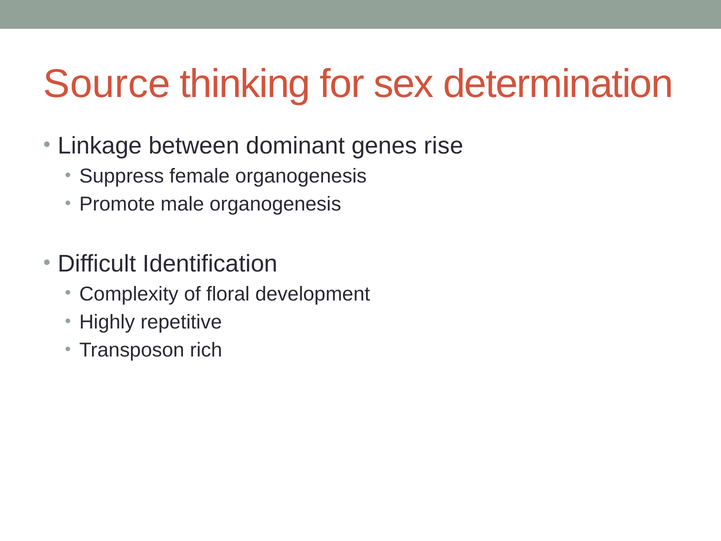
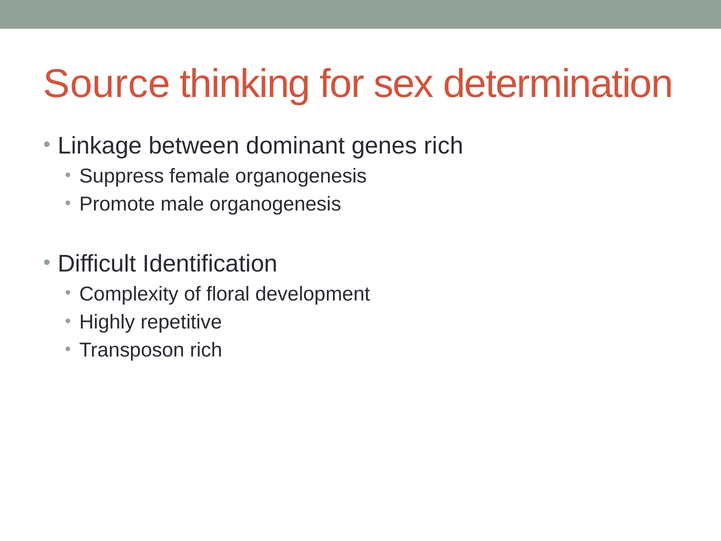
genes rise: rise -> rich (444, 146)
